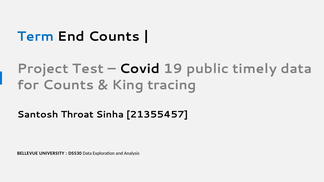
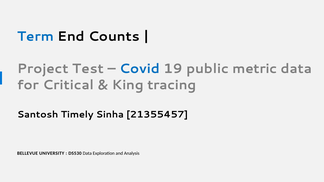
Covid colour: black -> blue (140, 69)
timely: timely -> metric (255, 69)
for Counts: Counts -> Critical (68, 85)
Throat: Throat -> Timely (77, 115)
